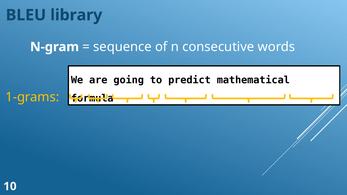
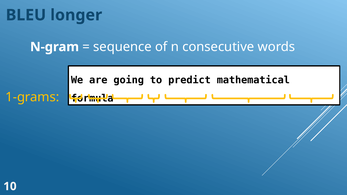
library: library -> longer (76, 15)
